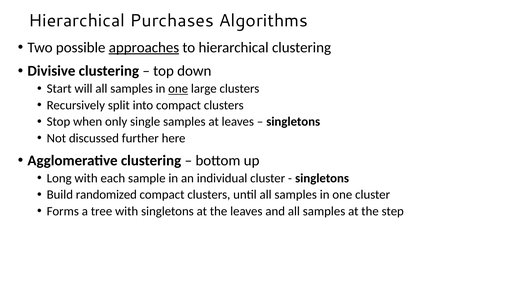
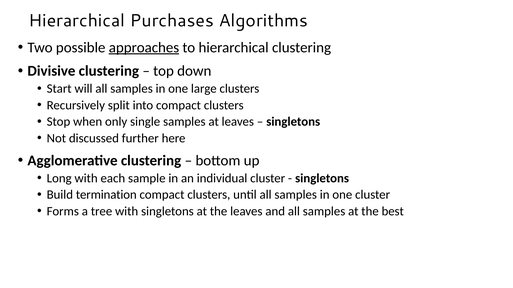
one underline: present -> none (178, 89)
randomized: randomized -> termination (106, 195)
step: step -> best (393, 212)
